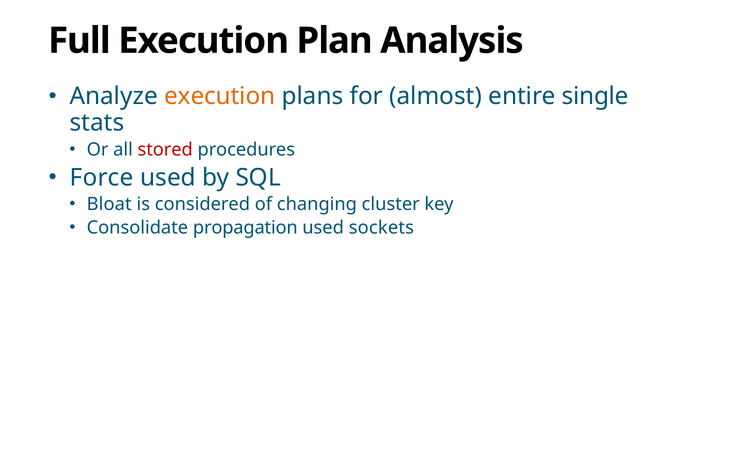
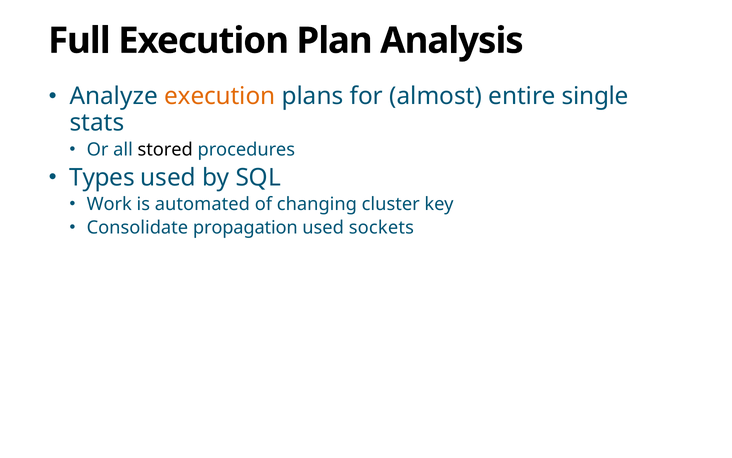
stored colour: red -> black (165, 149)
Force: Force -> Types (102, 177)
Bloat: Bloat -> Work (109, 204)
considered: considered -> automated (202, 204)
